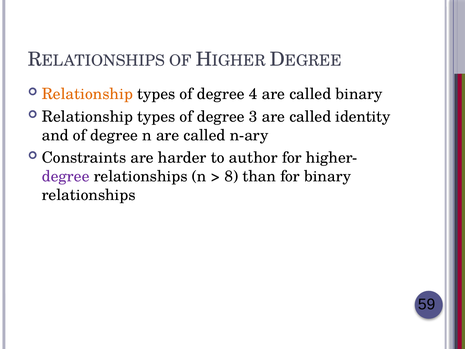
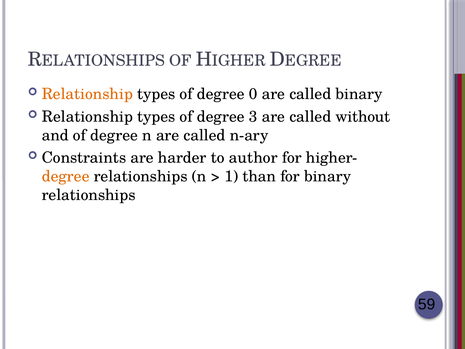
4: 4 -> 0 (253, 94)
identity: identity -> without (363, 117)
degree colour: purple -> orange (66, 176)
8: 8 -> 1 (231, 176)
